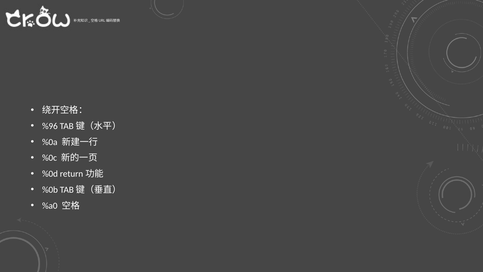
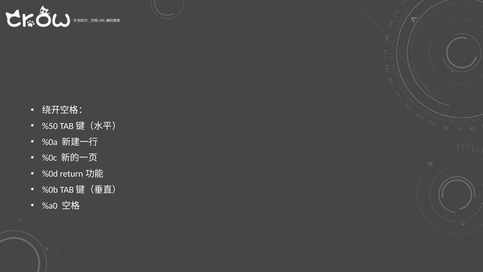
%96: %96 -> %50 (50, 126)
